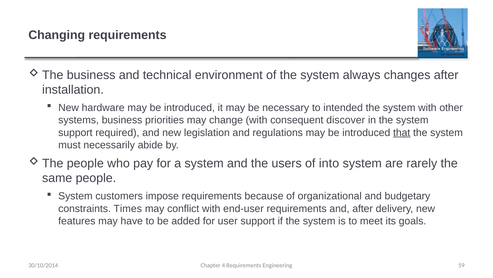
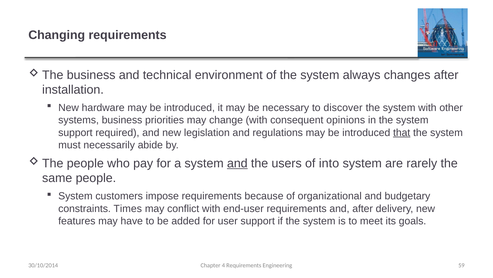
intended: intended -> discover (343, 108)
discover: discover -> opinions (346, 120)
and underline: none -> present (237, 163)
